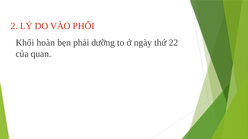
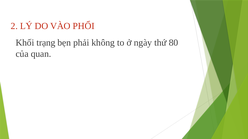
hoàn: hoàn -> trạng (46, 43)
dưỡng: dưỡng -> không (103, 43)
22: 22 -> 80 (174, 43)
